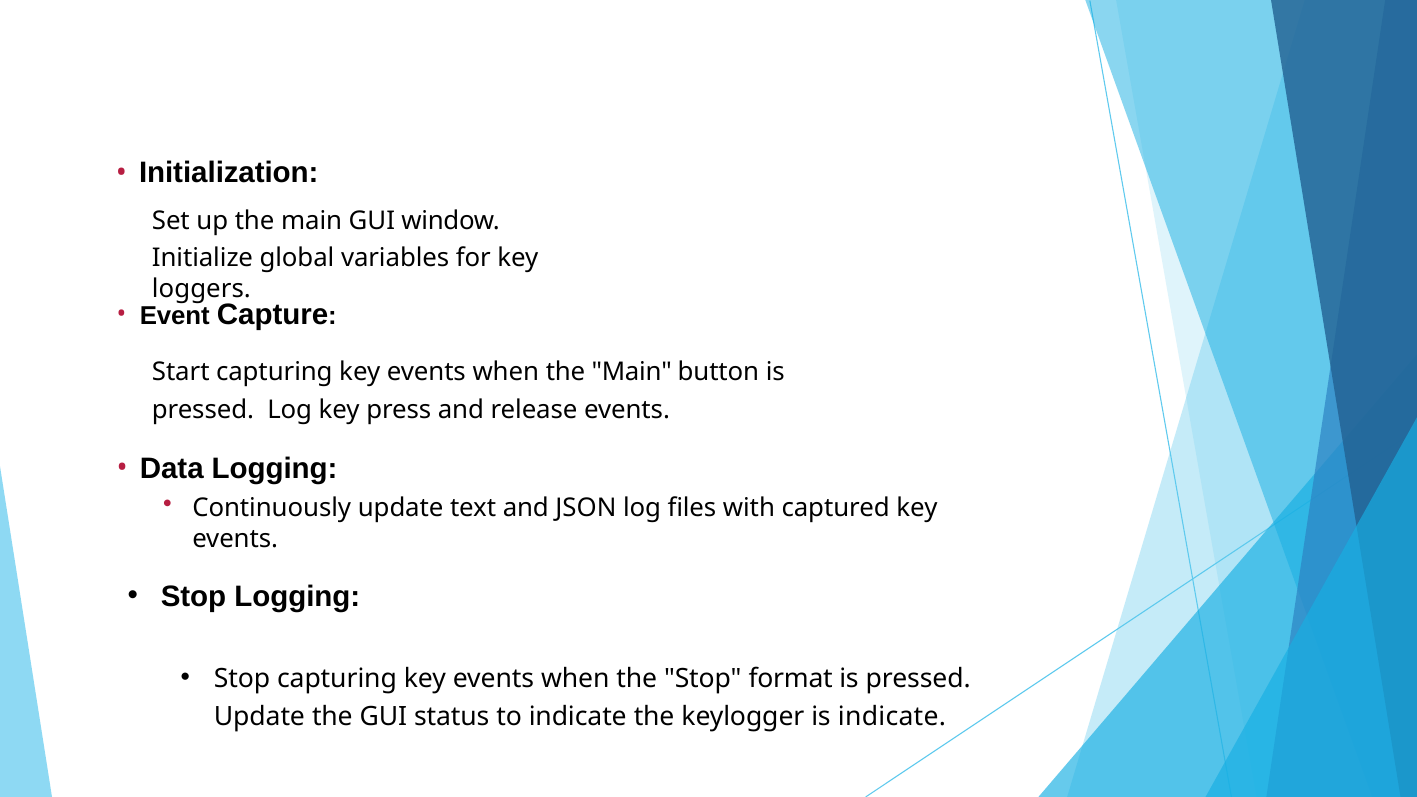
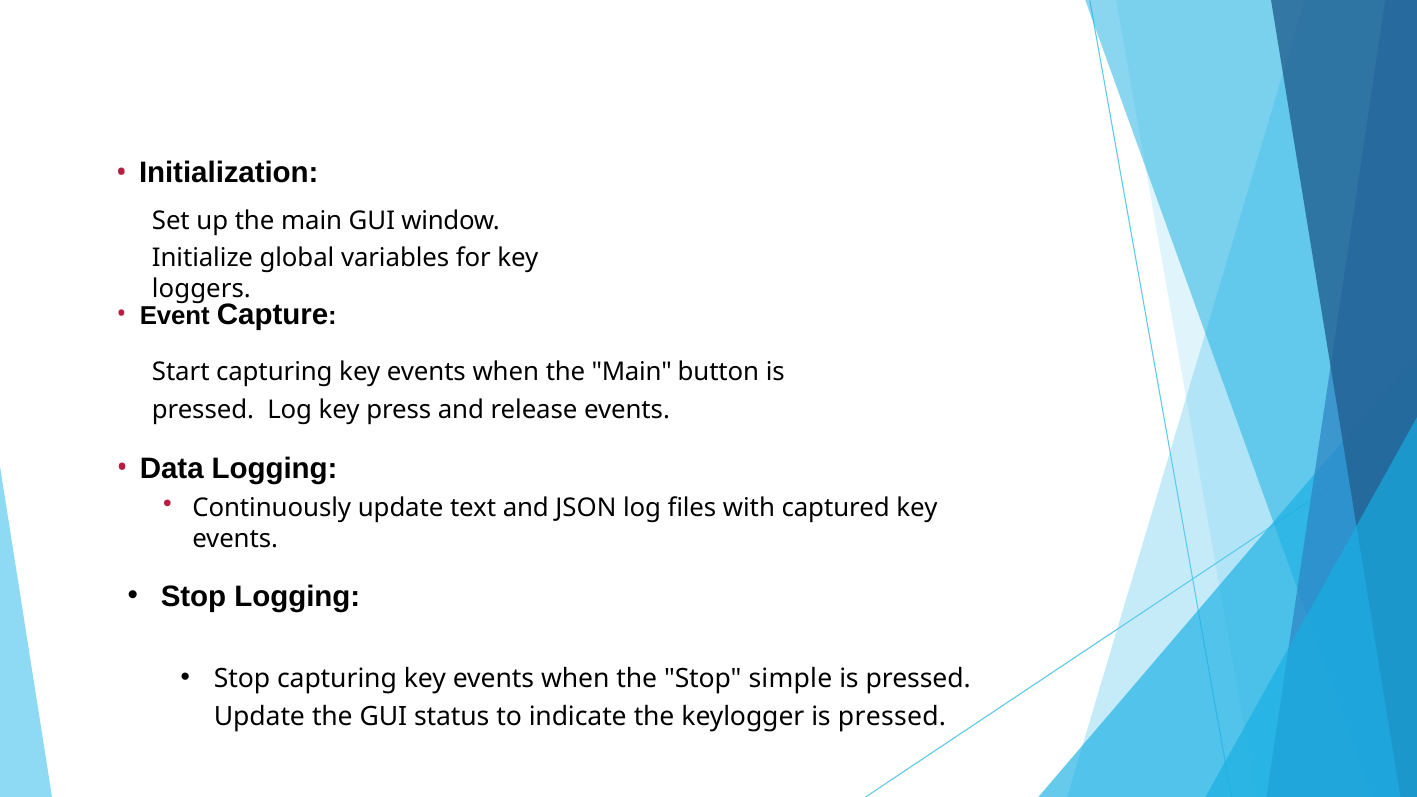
format: format -> simple (790, 678)
keylogger is indicate: indicate -> pressed (892, 717)
